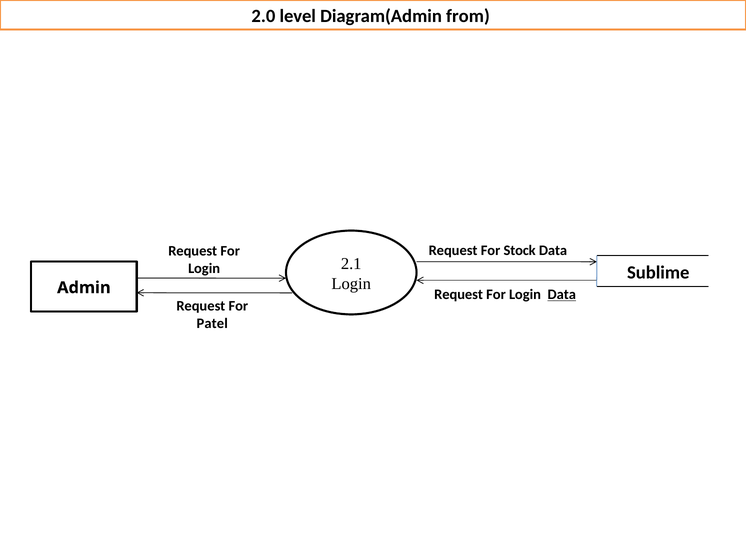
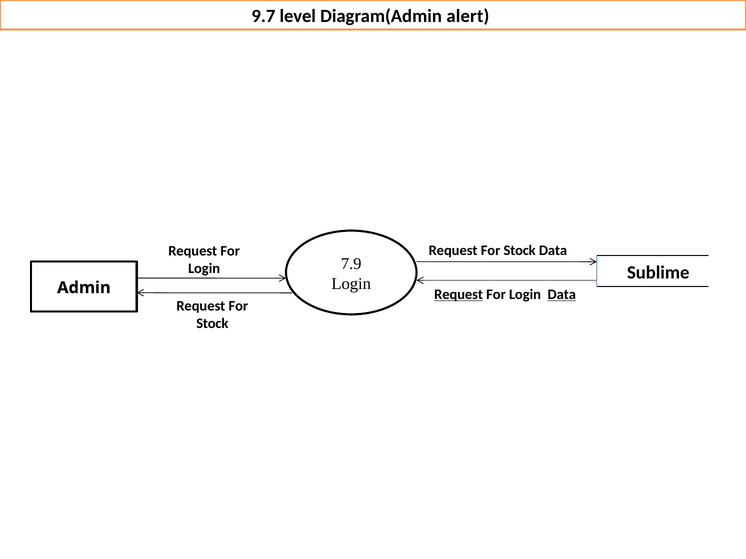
2.0: 2.0 -> 9.7 (263, 16)
from: from -> alert (468, 16)
2.1: 2.1 -> 7.9 (351, 264)
Request underline: none -> present (459, 295)
Patel: Patel -> Stock (212, 324)
